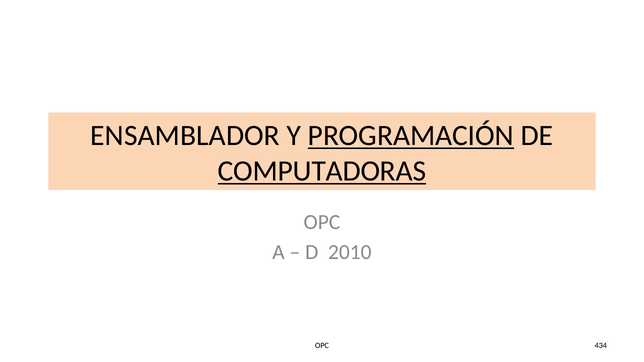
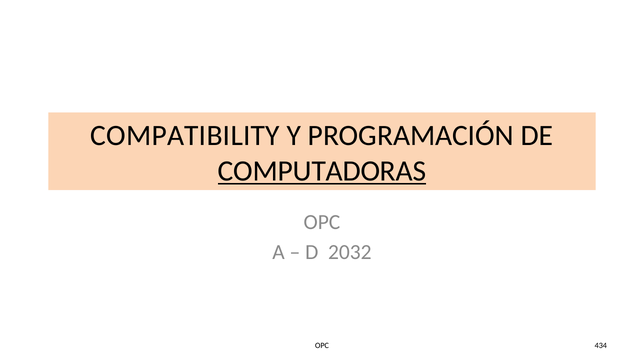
ENSAMBLADOR: ENSAMBLADOR -> COMPATIBILITY (185, 136)
PROGRAMACIÓN underline: present -> none (411, 136)
2010: 2010 -> 2032 (350, 252)
